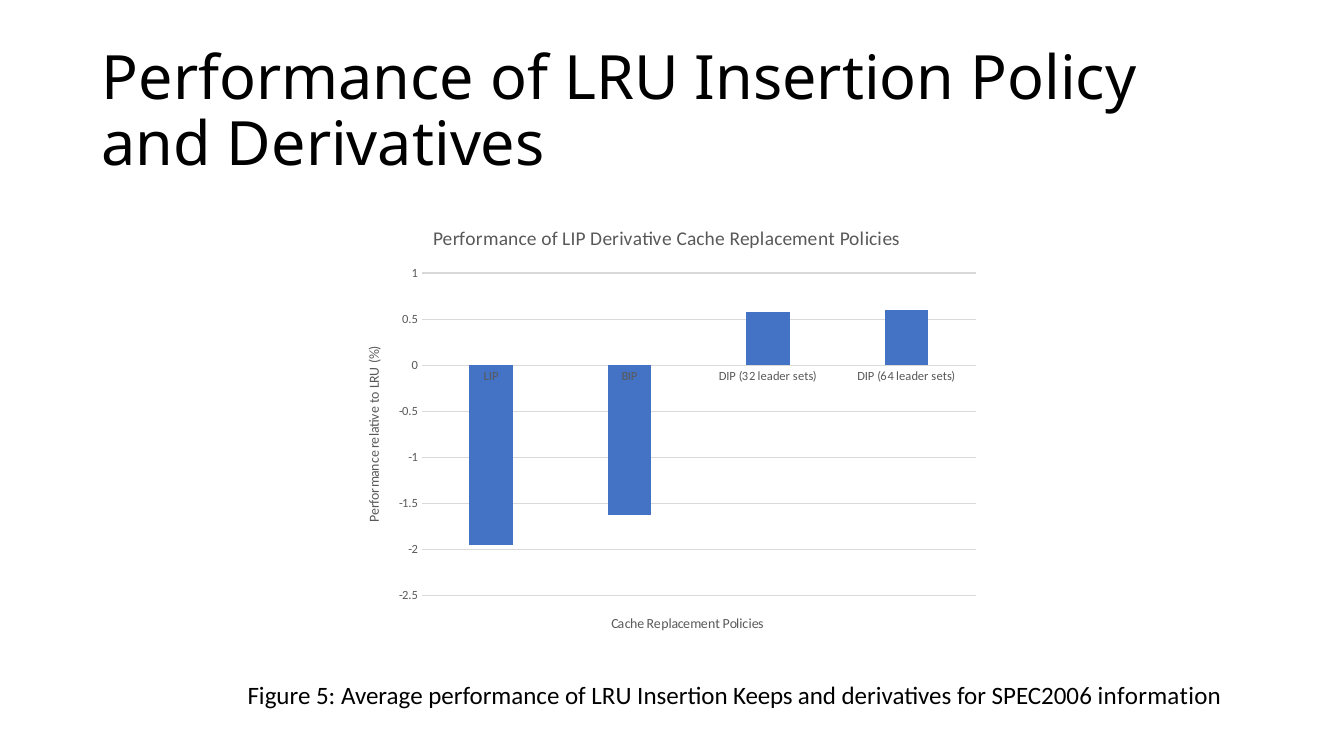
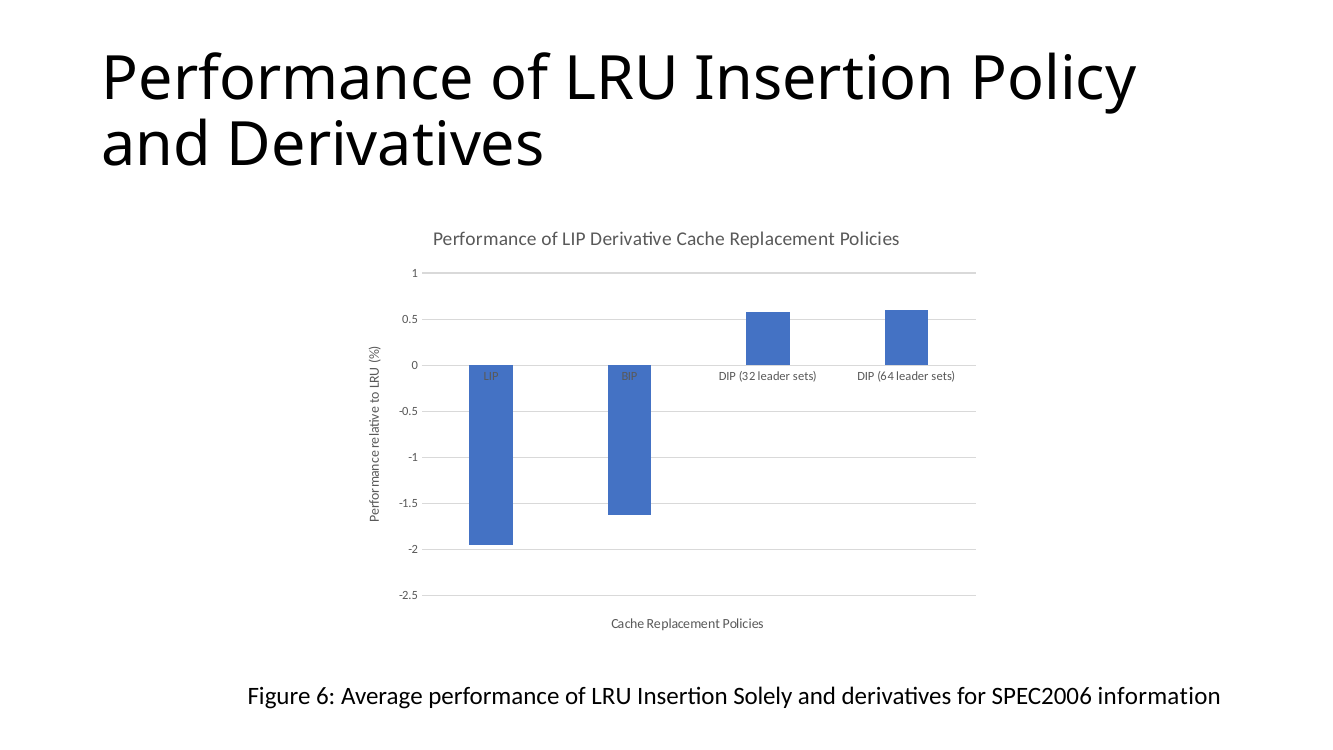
5: 5 -> 6 (326, 696)
Keeps: Keeps -> Solely (763, 696)
